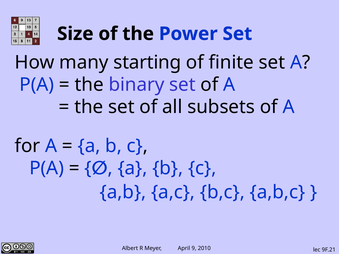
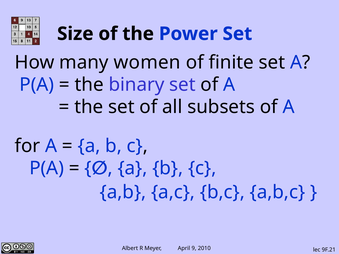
starting: starting -> women (147, 63)
